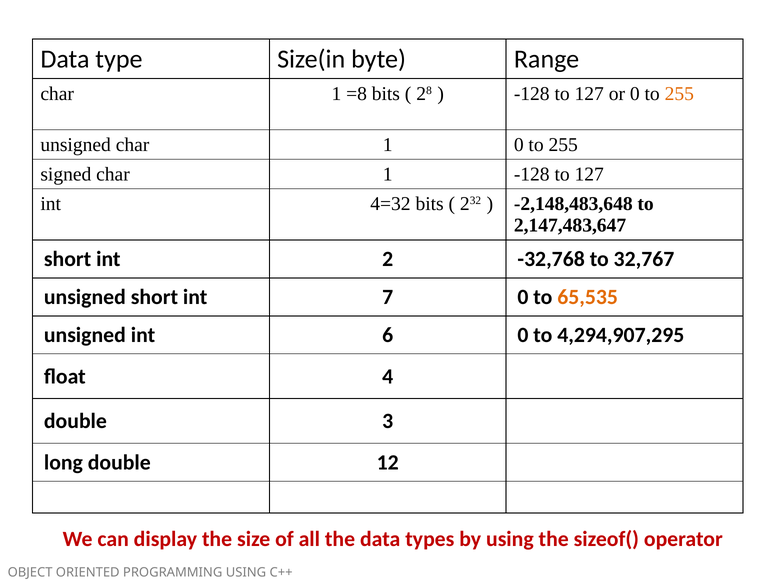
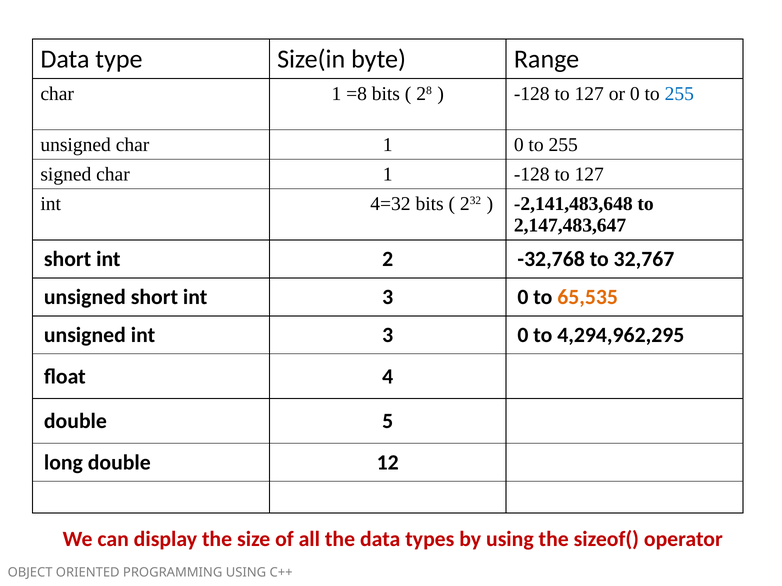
255 colour: orange -> blue (679, 94)
-2,148,483,648: -2,148,483,648 -> -2,141,483,648 (573, 204)
short int 7: 7 -> 3 (388, 297)
unsigned int 6: 6 -> 3 (388, 335)
4,294,907,295: 4,294,907,295 -> 4,294,962,295 (621, 335)
3: 3 -> 5 (388, 421)
